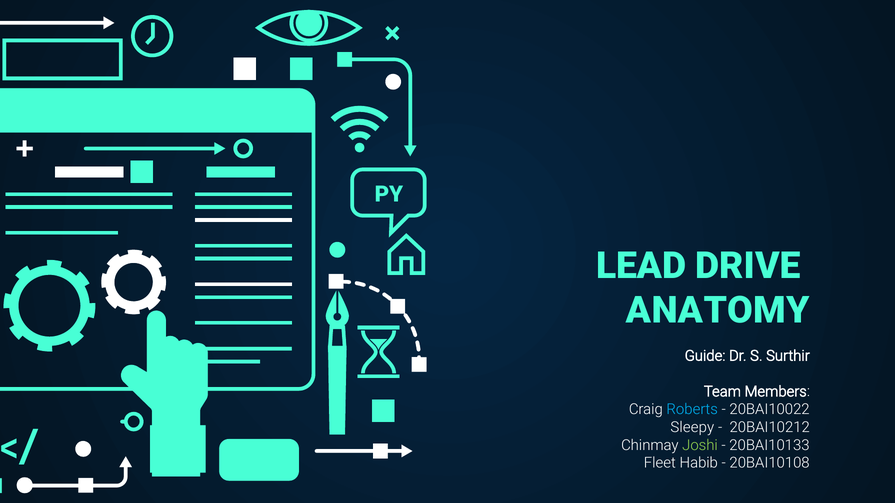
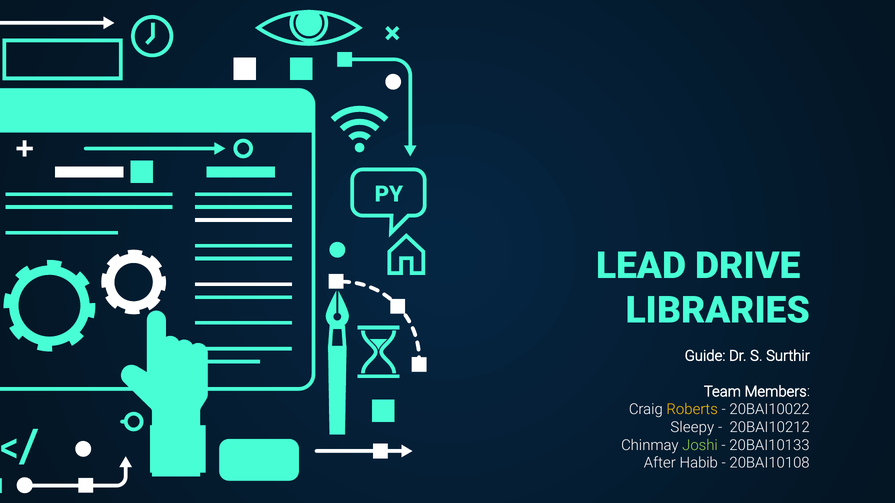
ANATOMY: ANATOMY -> LIBRARIES (718, 311)
Roberts colour: light blue -> yellow (692, 410)
Fleet: Fleet -> After (660, 463)
